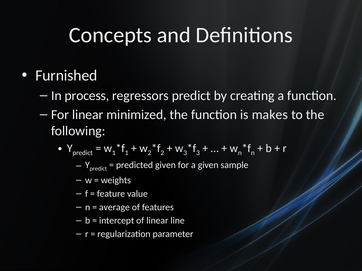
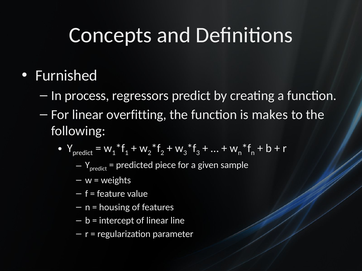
minimized: minimized -> overfitting (137, 115)
predicted given: given -> piece (165, 165)
average: average -> housing (114, 208)
